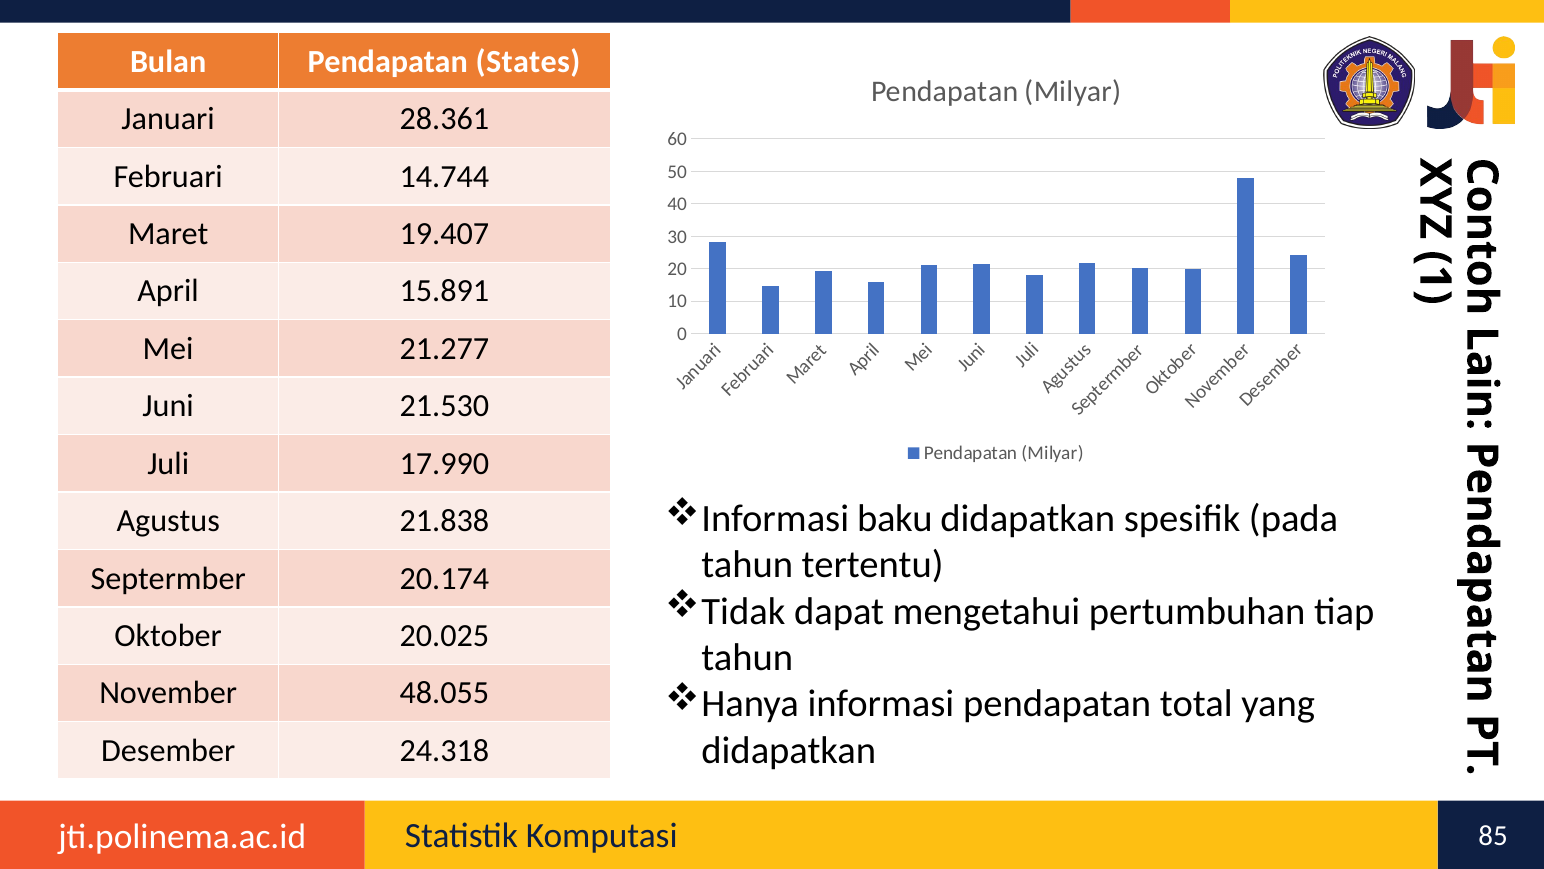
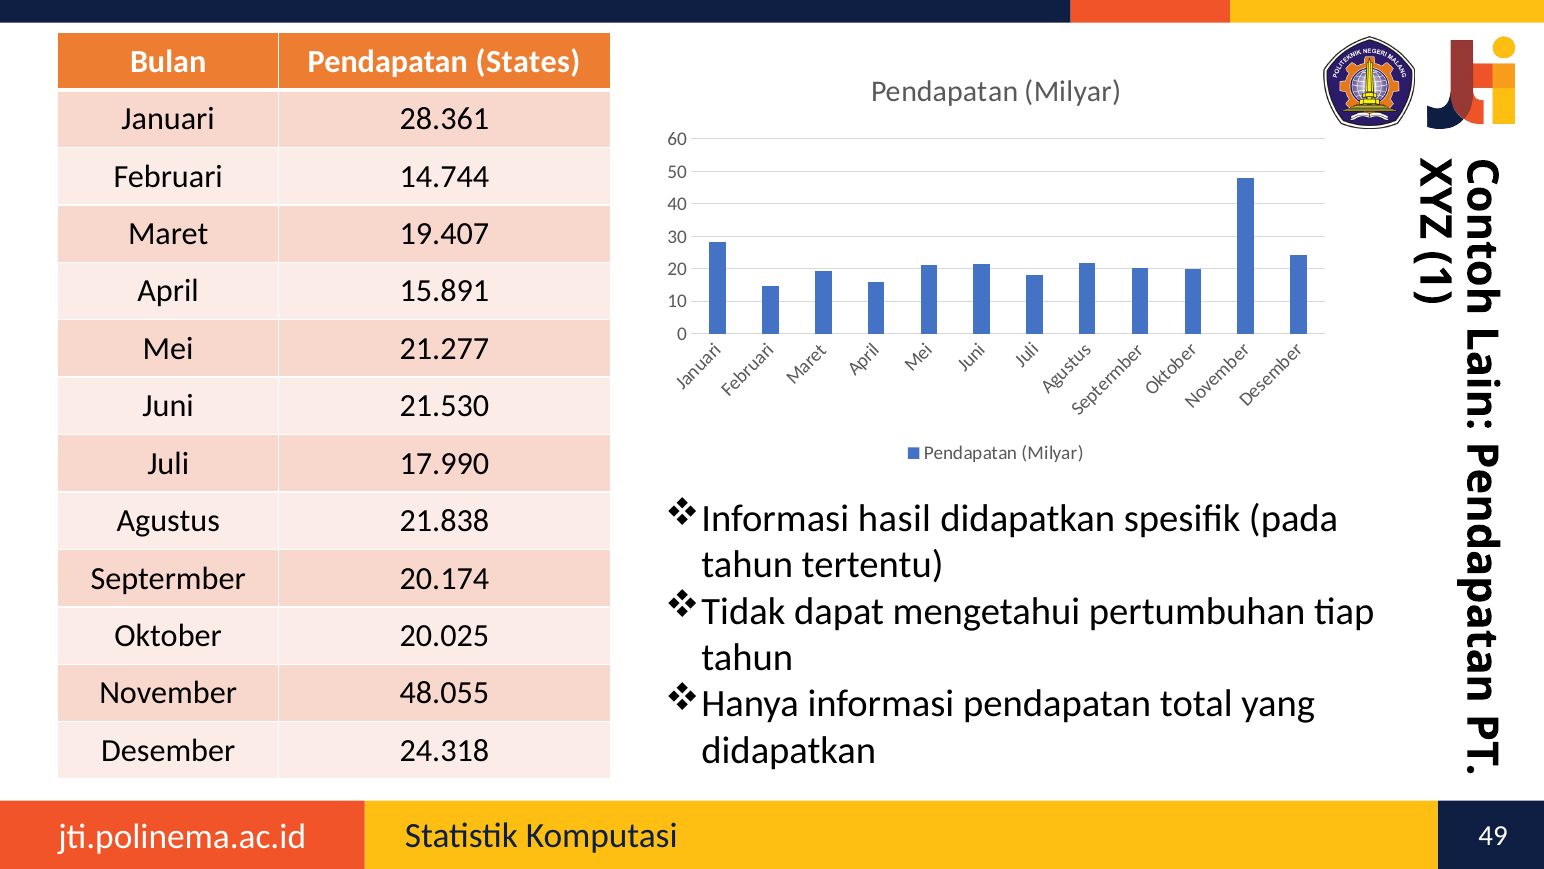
baku: baku -> hasil (895, 518)
85: 85 -> 49 (1493, 835)
